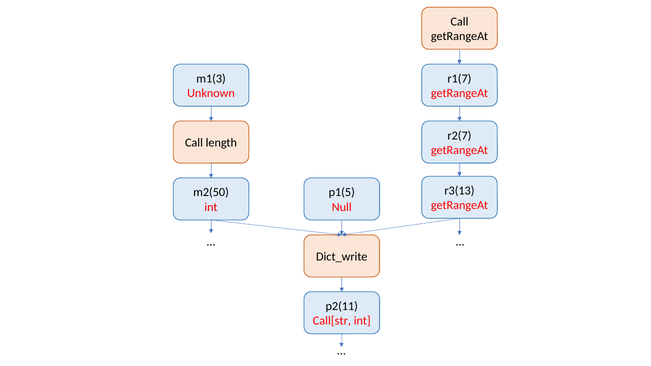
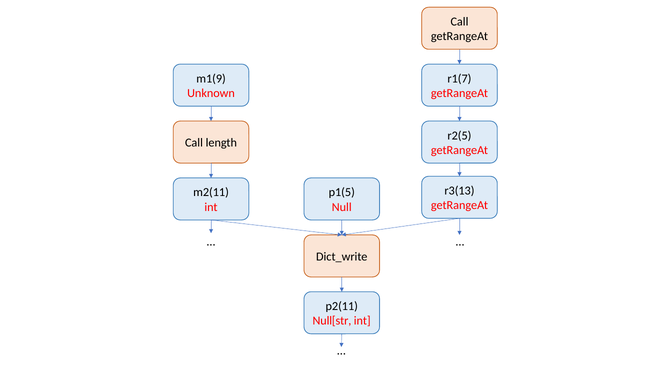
m1(3: m1(3 -> m1(9 (211, 79)
r2(7: r2(7 -> r2(5 (459, 136)
m2(50: m2(50 -> m2(11 (211, 193)
Call[str: Call[str -> Null[str (332, 321)
